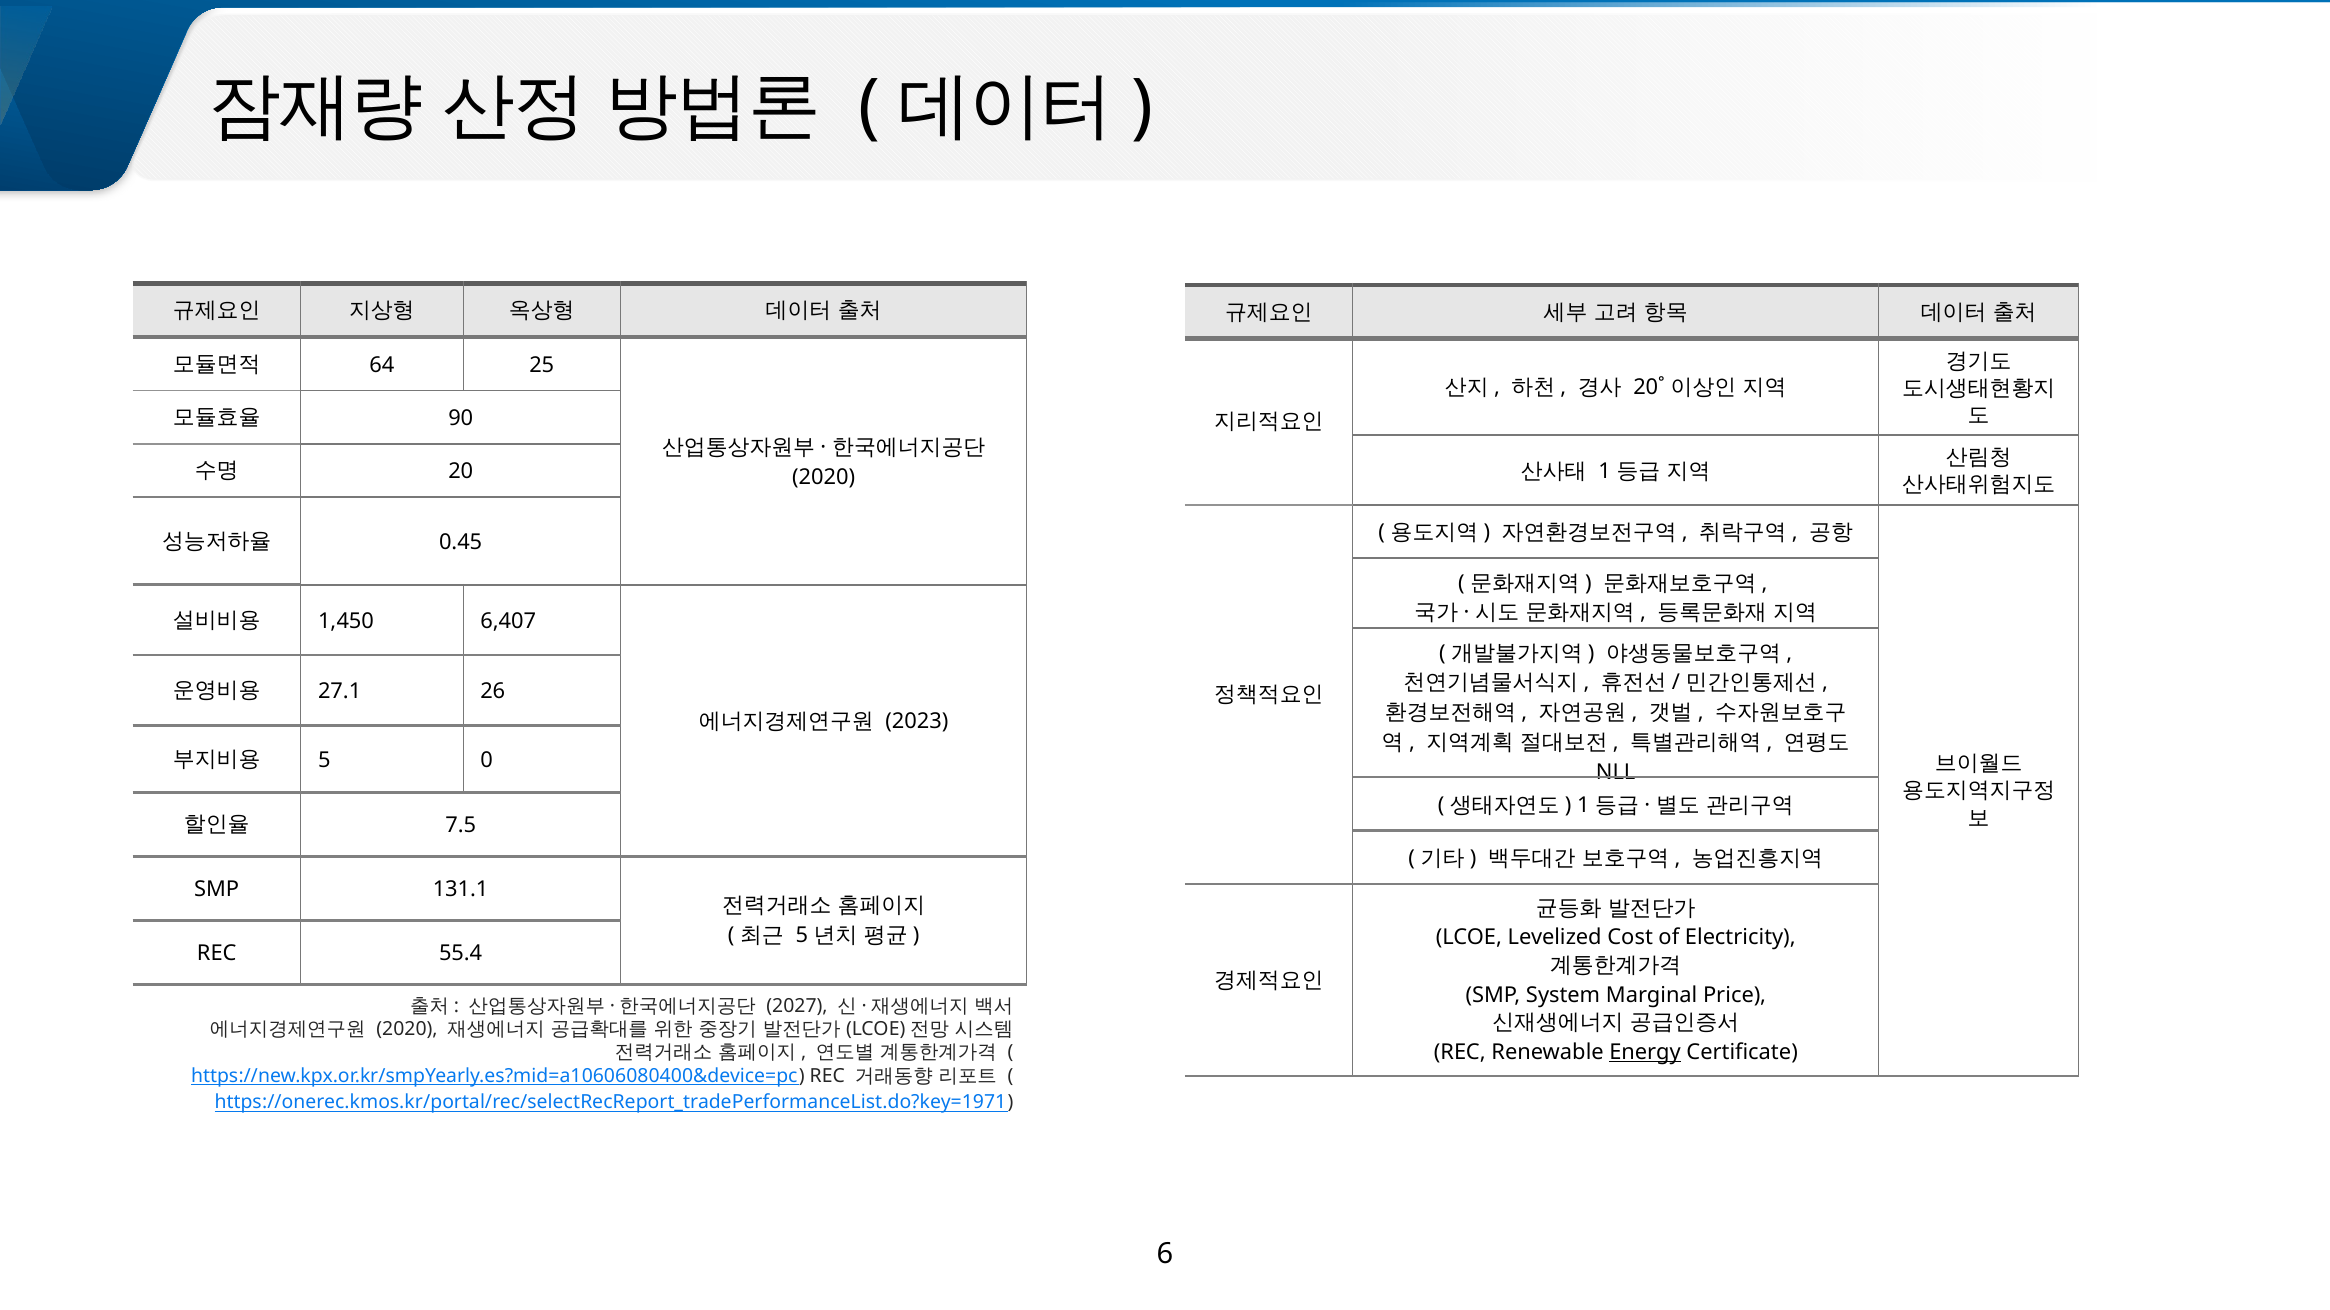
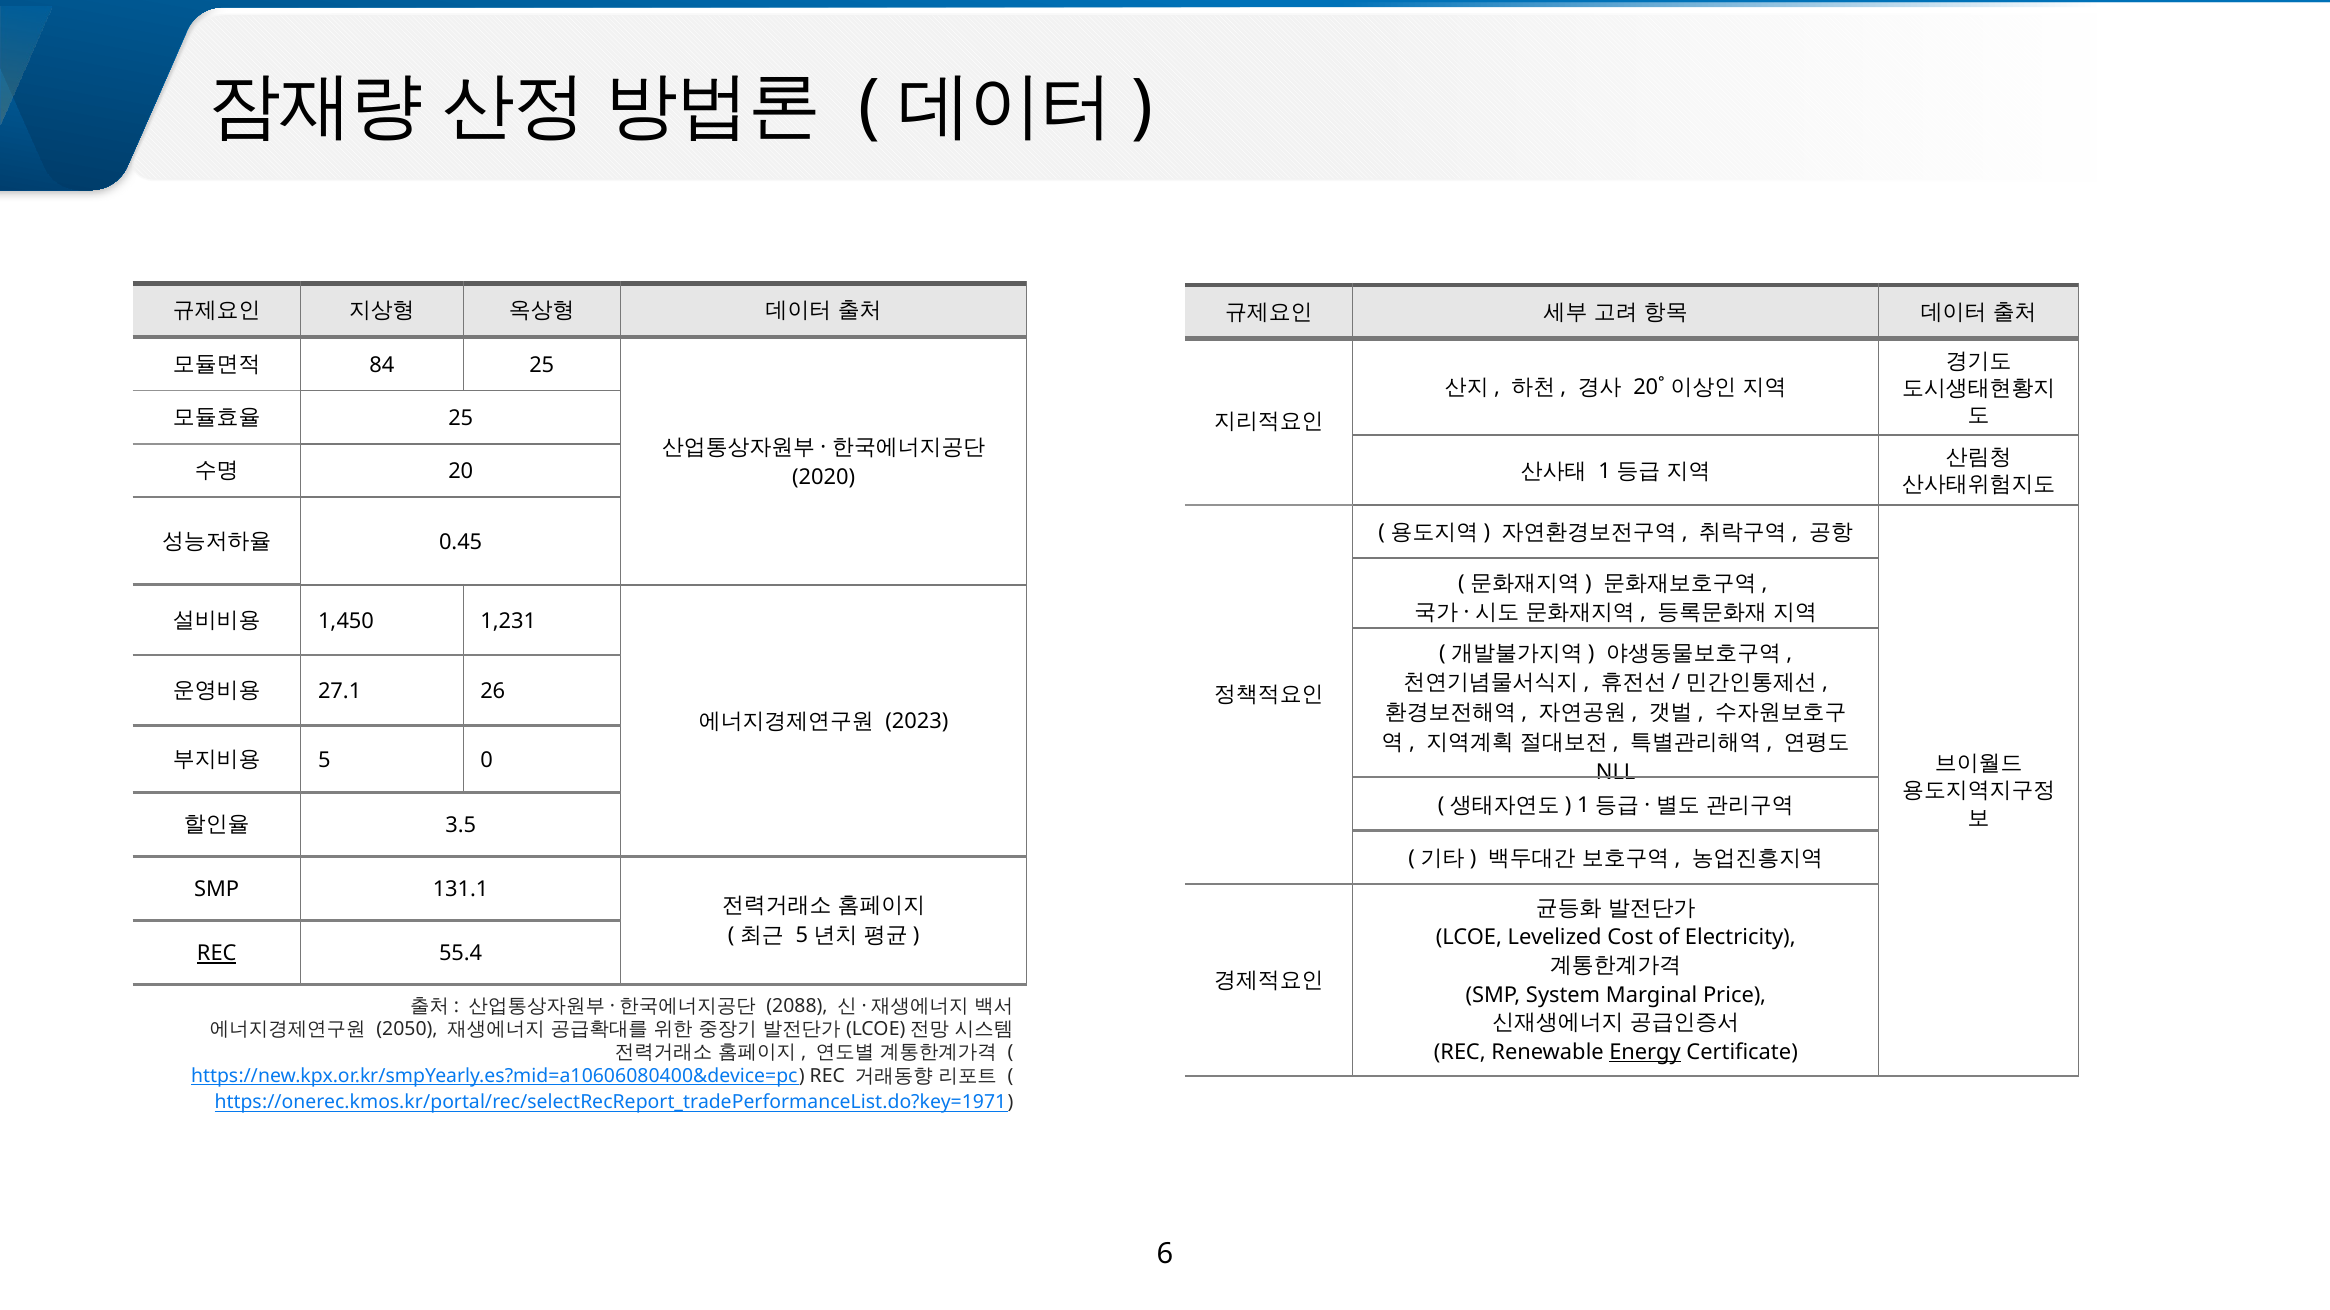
64: 64 -> 84 (382, 365)
90: 90 -> 25 (461, 419)
6,407: 6,407 -> 1,231 (508, 621)
7.5: 7.5 -> 3.5 (461, 826)
REC underline: none -> present (217, 954)
2027: 2027 -> 2088 (797, 1006)
2020: 2020 -> 2050 (407, 1030)
